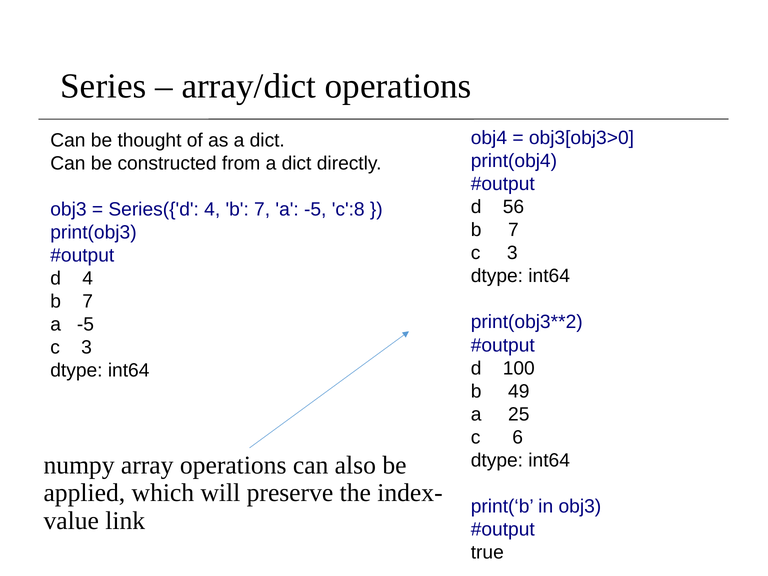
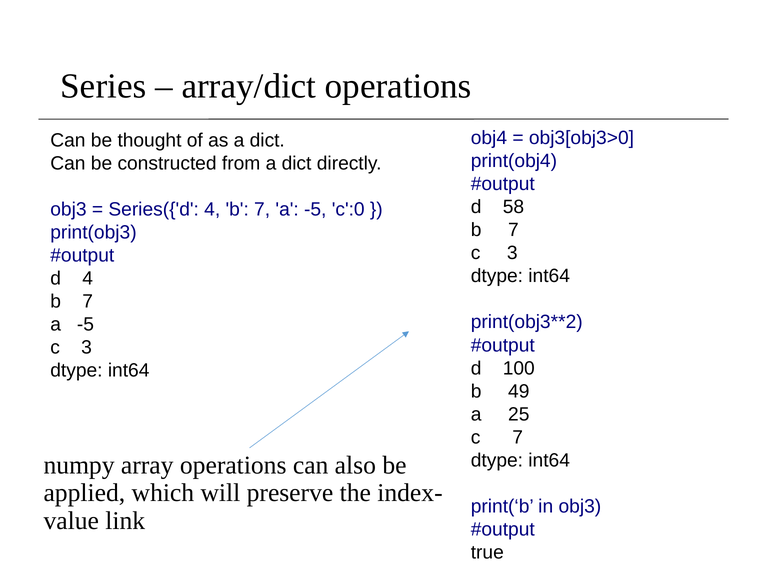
56: 56 -> 58 (513, 207)
c':8: c':8 -> c':0 (348, 209)
c 6: 6 -> 7 (518, 437)
